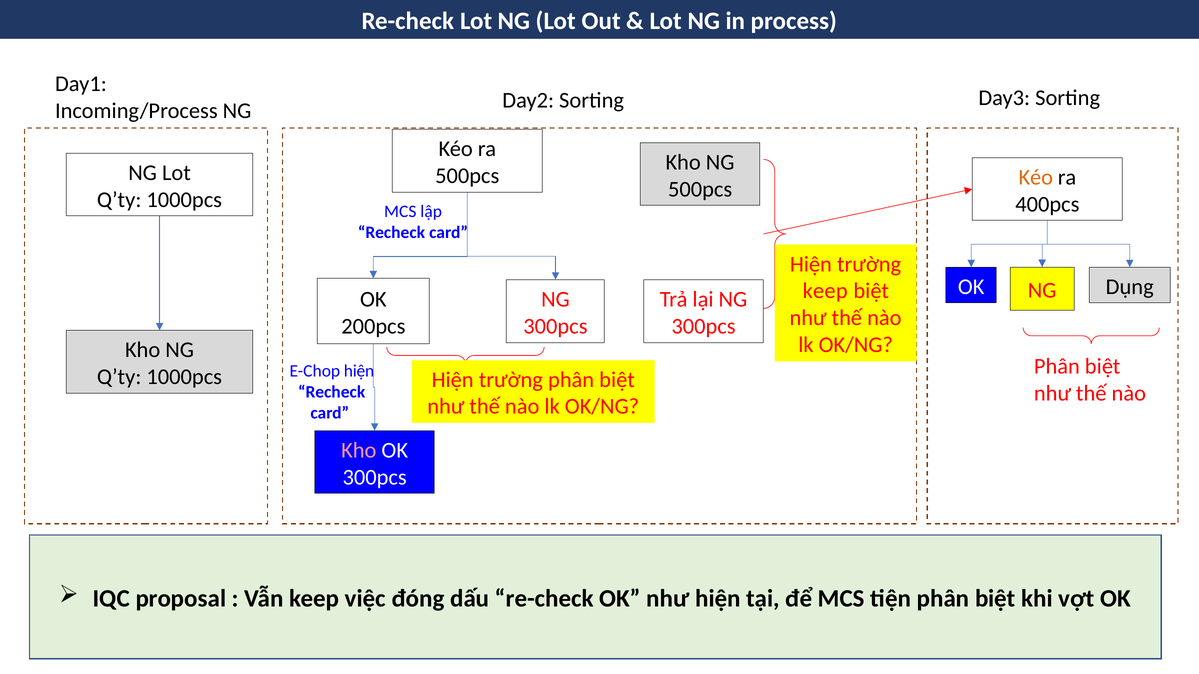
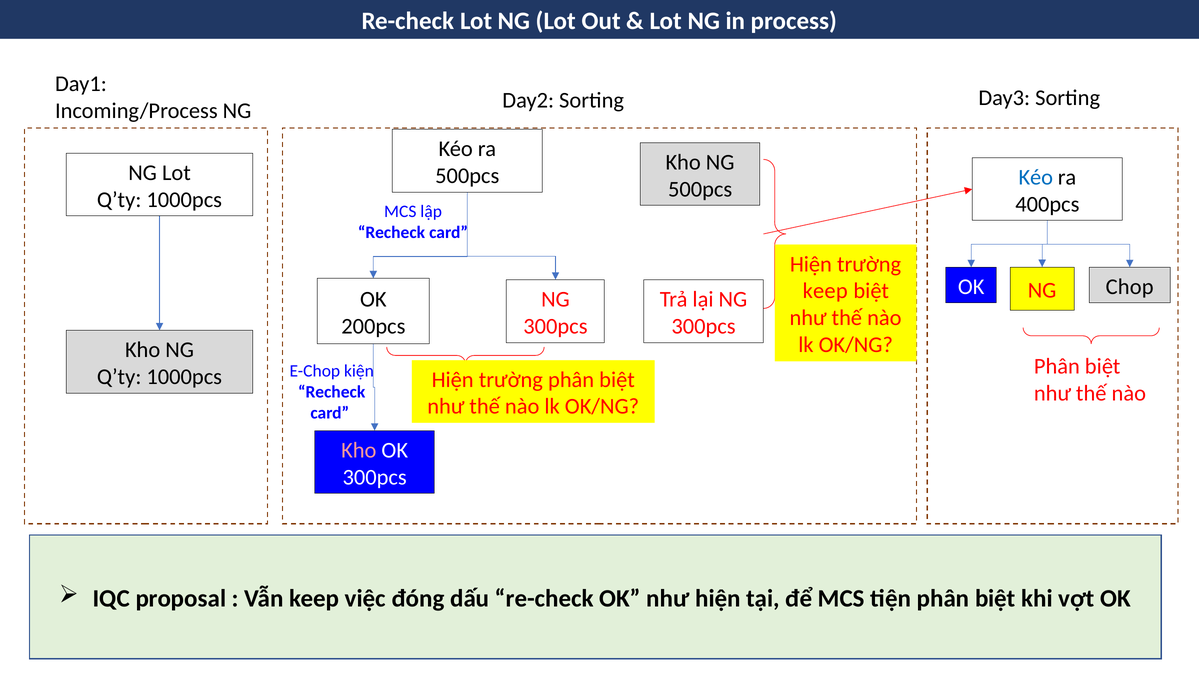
Kéo colour: orange -> blue (1036, 177)
Dụng: Dụng -> Chop (1130, 287)
E-Chop hiện: hiện -> kiện (359, 371)
